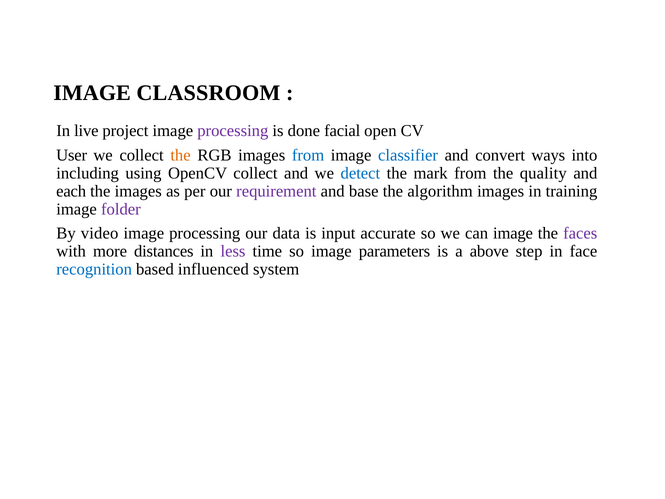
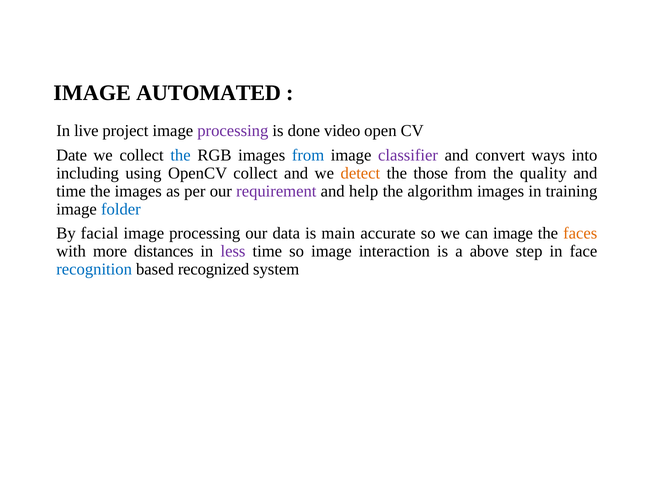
CLASSROOM: CLASSROOM -> AUTOMATED (209, 93)
facial: facial -> video (342, 131)
User: User -> Date (72, 155)
the colour: orange -> blue (181, 155)
classifier colour: blue -> purple (408, 155)
detect colour: blue -> orange (360, 173)
mark: mark -> those (431, 173)
each: each -> time (71, 191)
base: base -> help (364, 191)
folder colour: purple -> blue (121, 209)
video: video -> facial (100, 233)
input: input -> main (338, 233)
faces colour: purple -> orange (580, 233)
parameters: parameters -> interaction (394, 251)
influenced: influenced -> recognized (214, 269)
